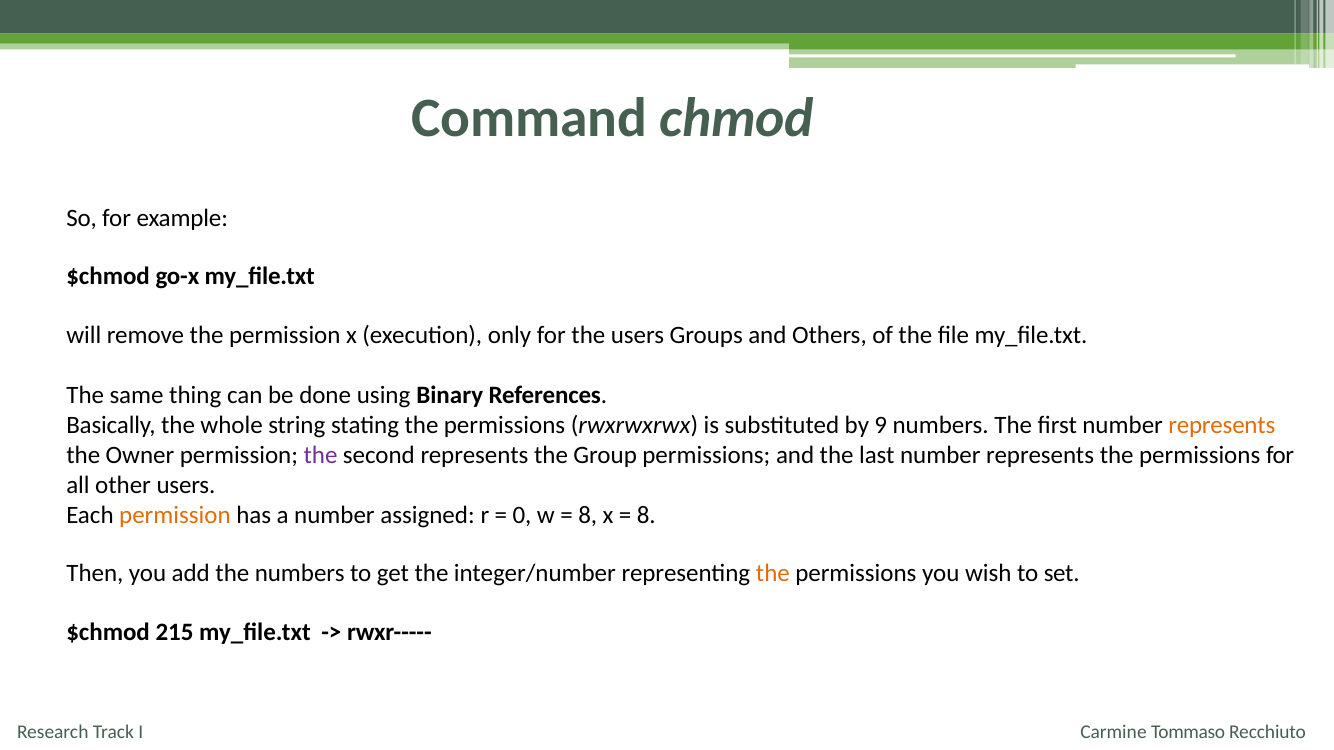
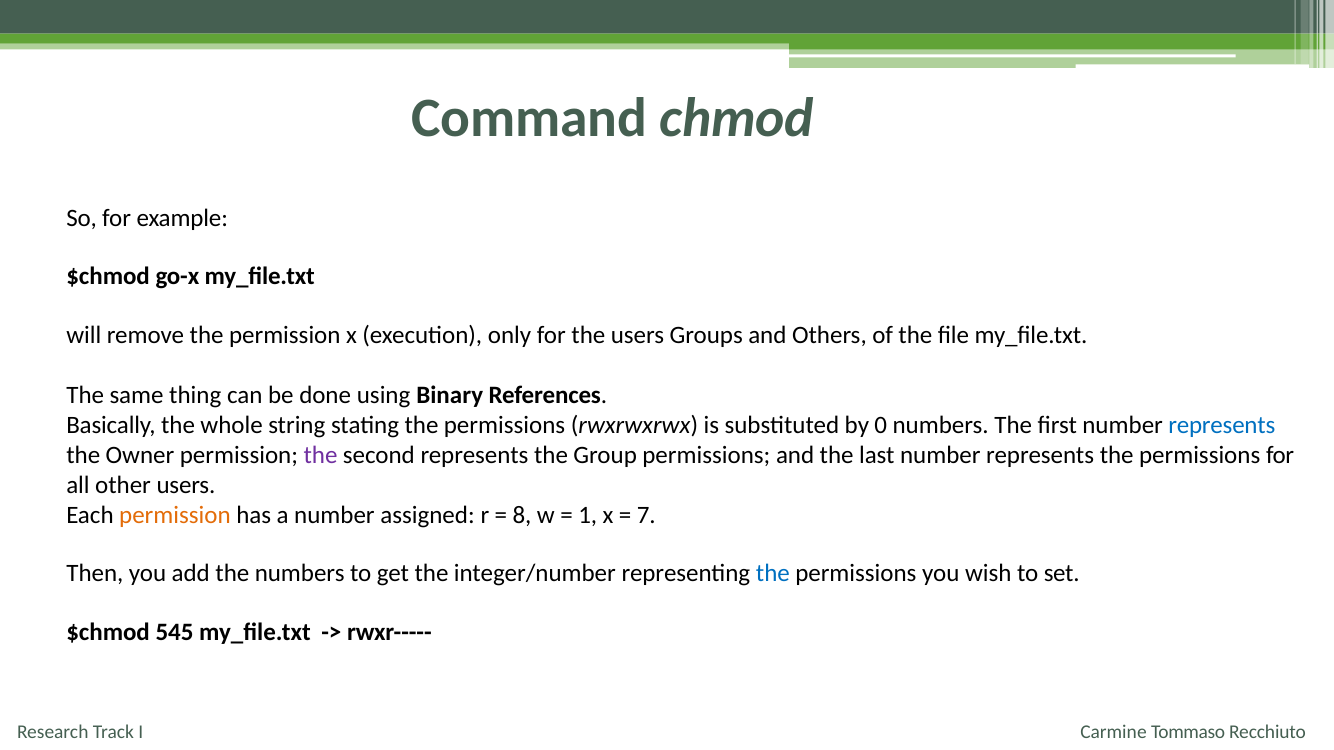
9: 9 -> 0 (881, 425)
represents colour: orange -> blue (1222, 425)
0: 0 -> 8 (522, 515)
8: 8 -> 1 (588, 515)
8: 8 -> 7 (646, 515)
the colour: orange -> blue (773, 574)
215: 215 -> 545 (175, 633)
